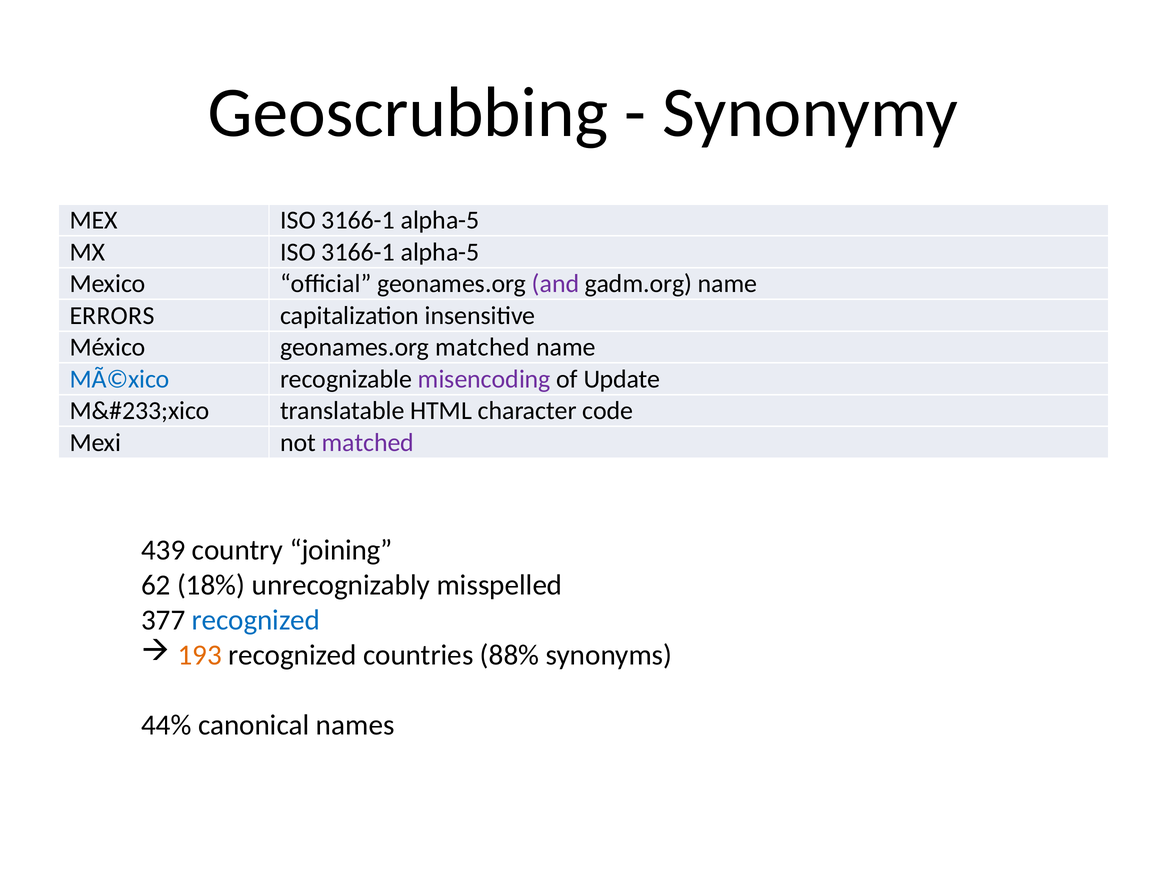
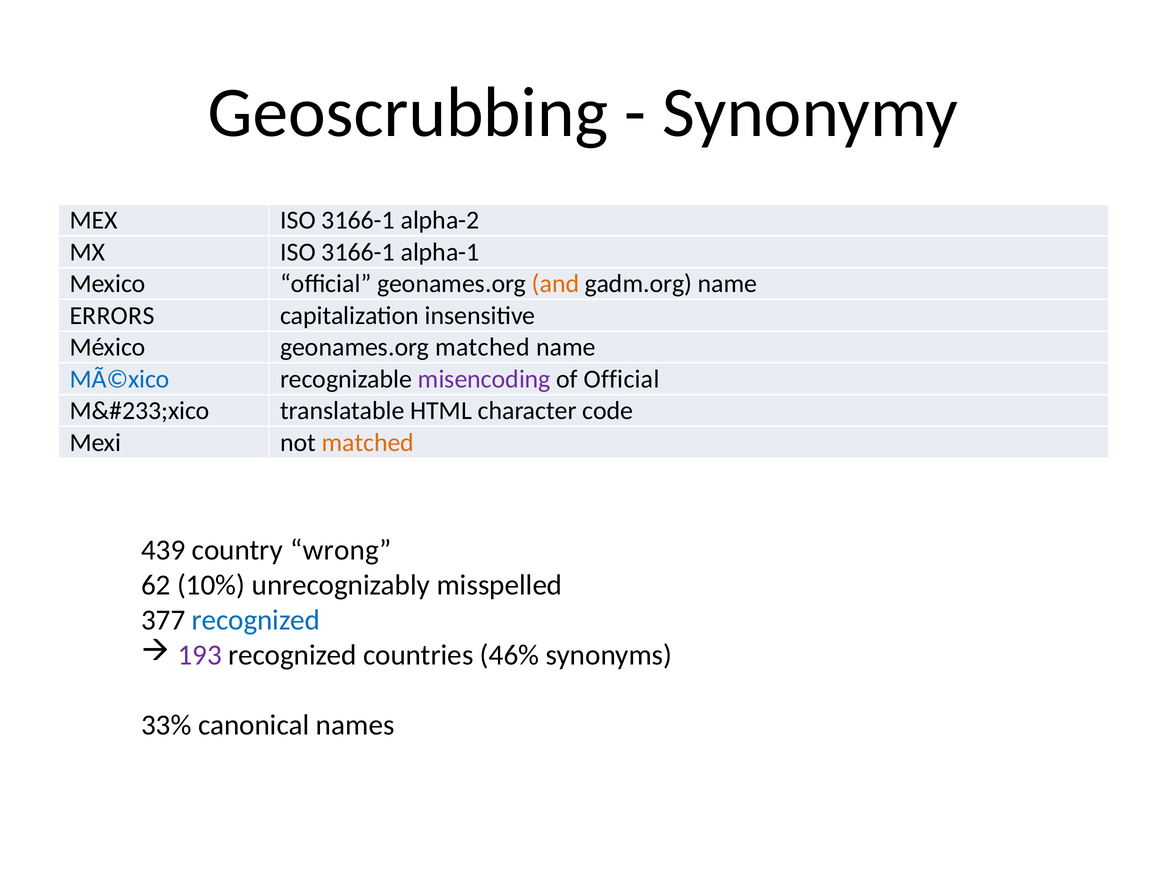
MEX ISO 3166-1 alpha-5: alpha-5 -> alpha-2 (440, 220)
MX ISO 3166-1 alpha-5: alpha-5 -> alpha-1 (440, 252)
and colour: purple -> orange (556, 284)
of Update: Update -> Official (622, 379)
matched colour: purple -> orange (368, 443)
joining: joining -> wrong (341, 550)
18%: 18% -> 10% (211, 585)
193 colour: orange -> purple (200, 655)
88%: 88% -> 46% (510, 655)
44%: 44% -> 33% (166, 725)
